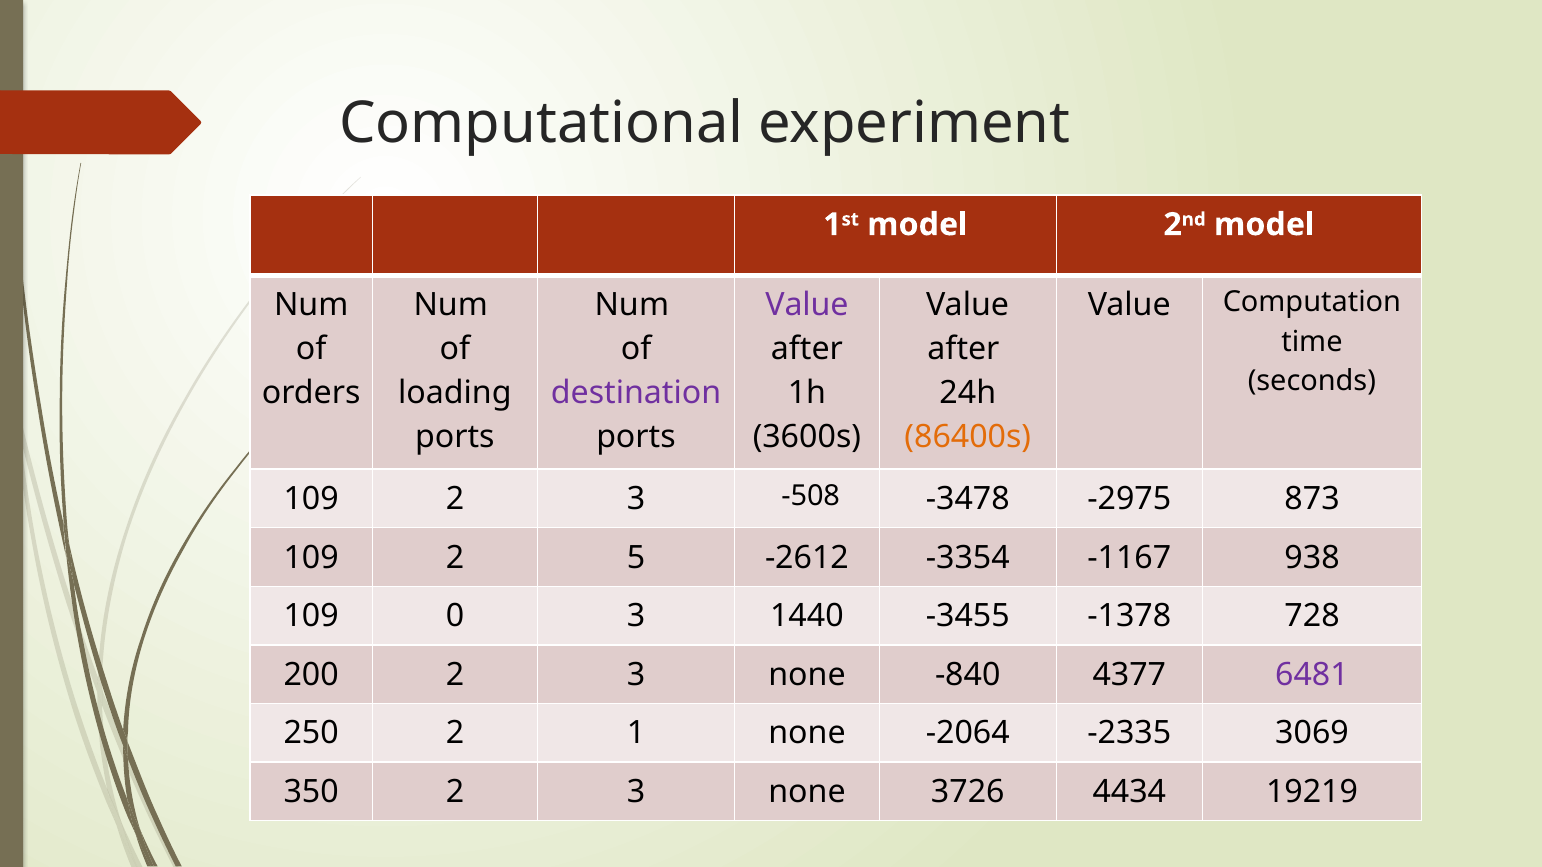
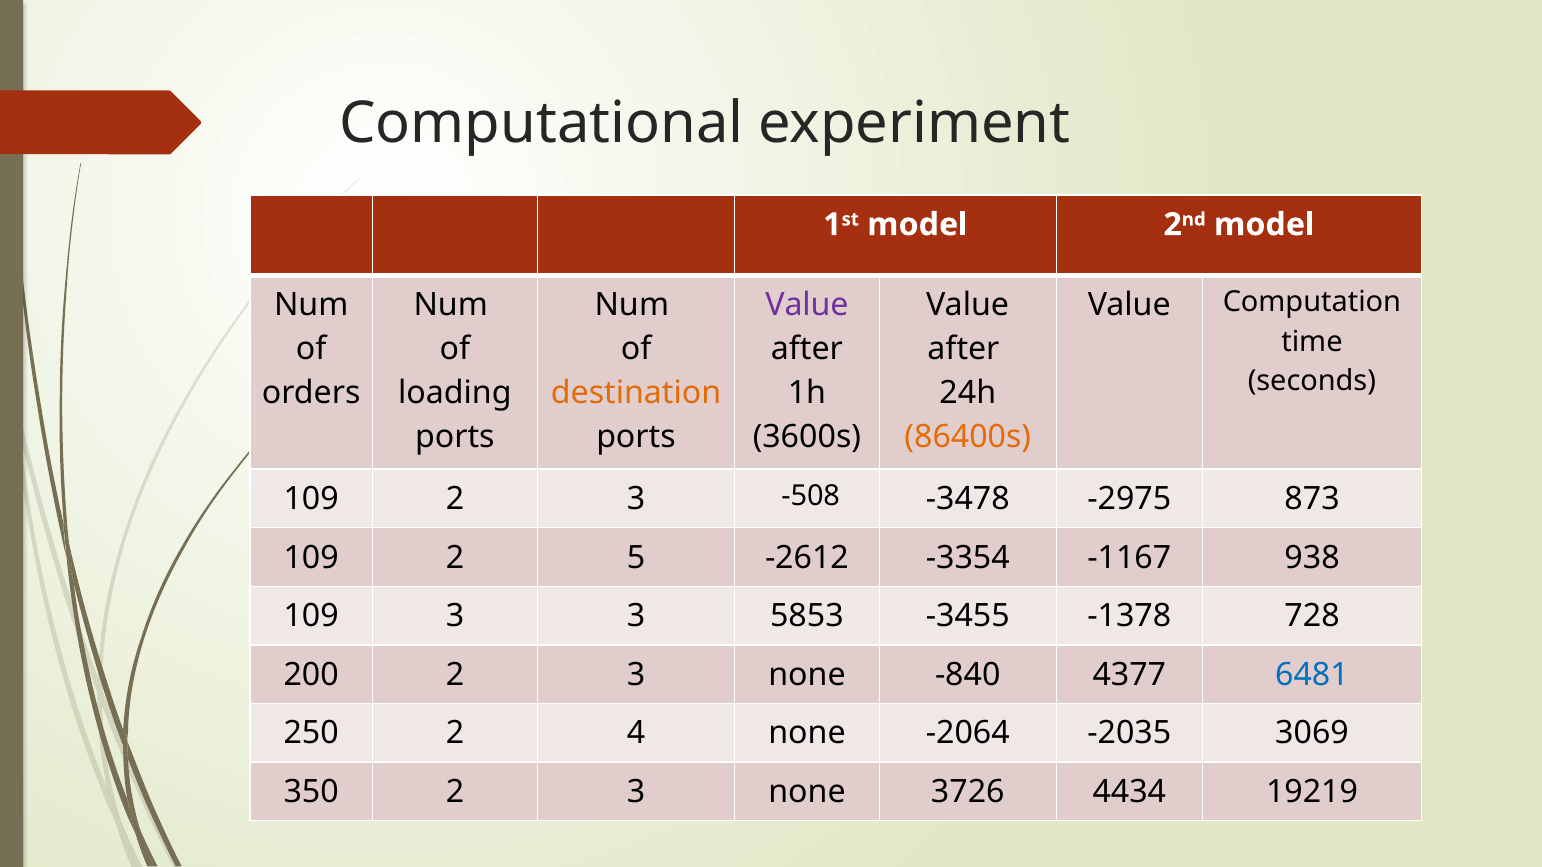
destination colour: purple -> orange (636, 393)
109 0: 0 -> 3 (455, 616)
1440: 1440 -> 5853 (807, 616)
6481 colour: purple -> blue (1312, 675)
1: 1 -> 4 (636, 733)
-2335: -2335 -> -2035 (1129, 733)
